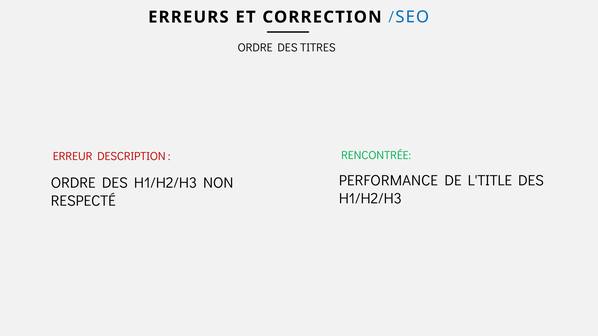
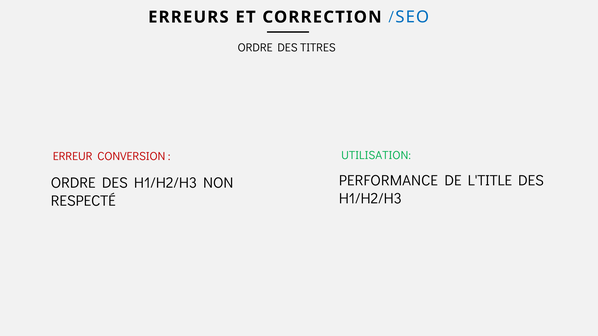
DESCRIPTION: DESCRIPTION -> CONVERSION (131, 157)
RENCONTRÉE: RENCONTRÉE -> UTILISATION (376, 156)
